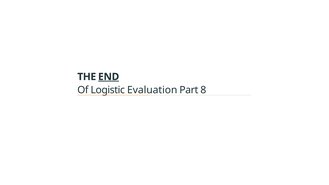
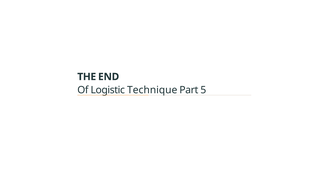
END underline: present -> none (109, 77)
Evaluation: Evaluation -> Technique (152, 90)
8: 8 -> 5 (203, 90)
